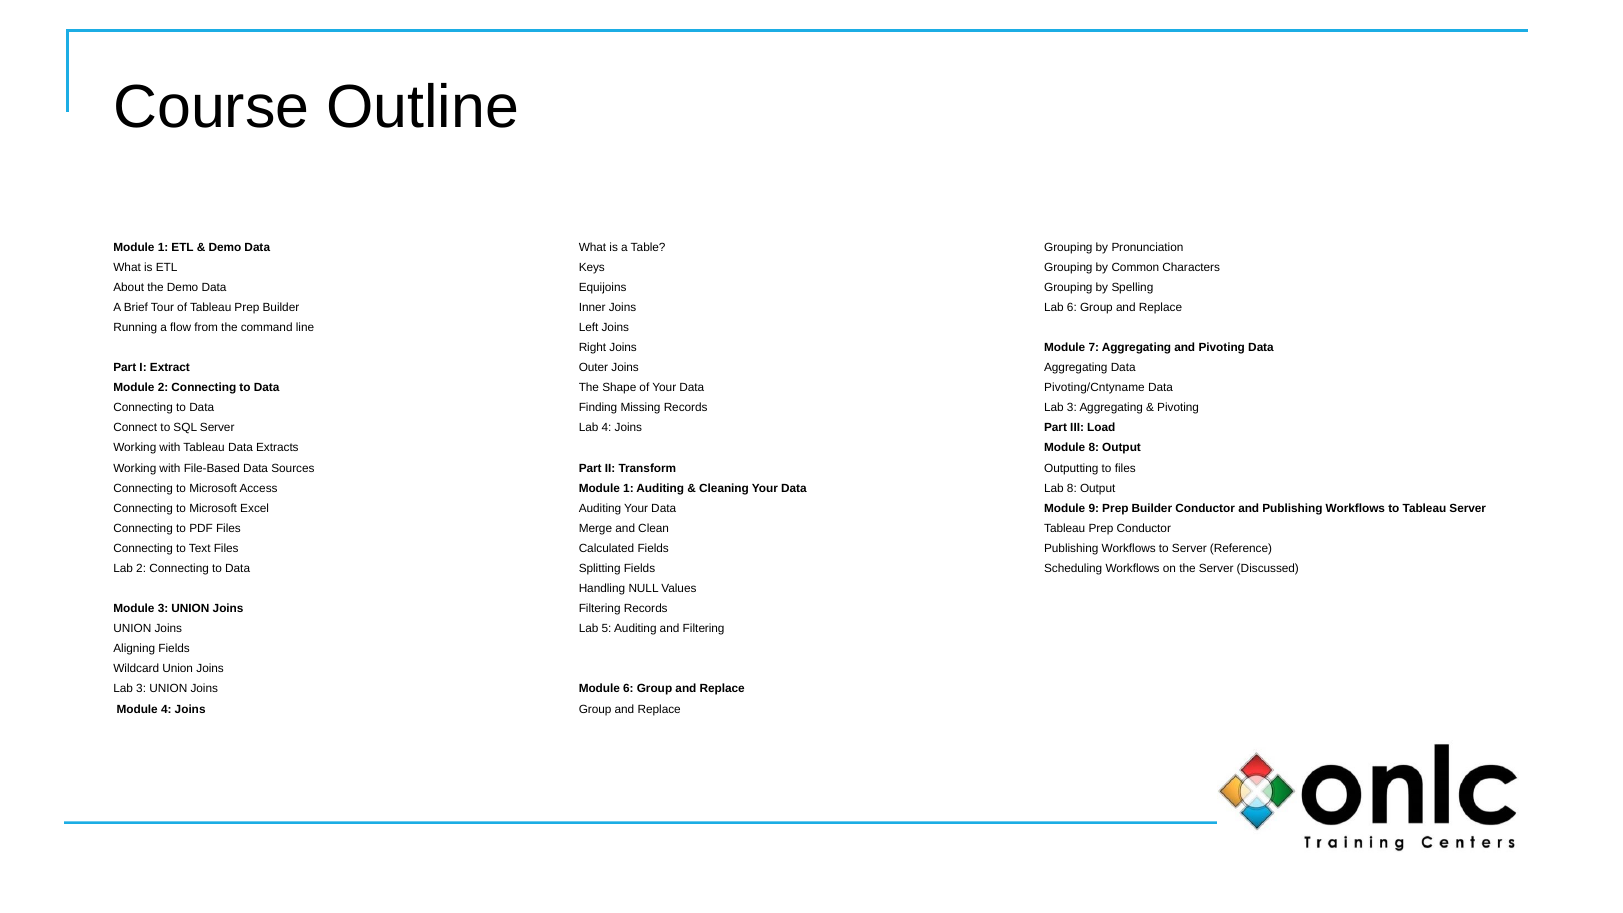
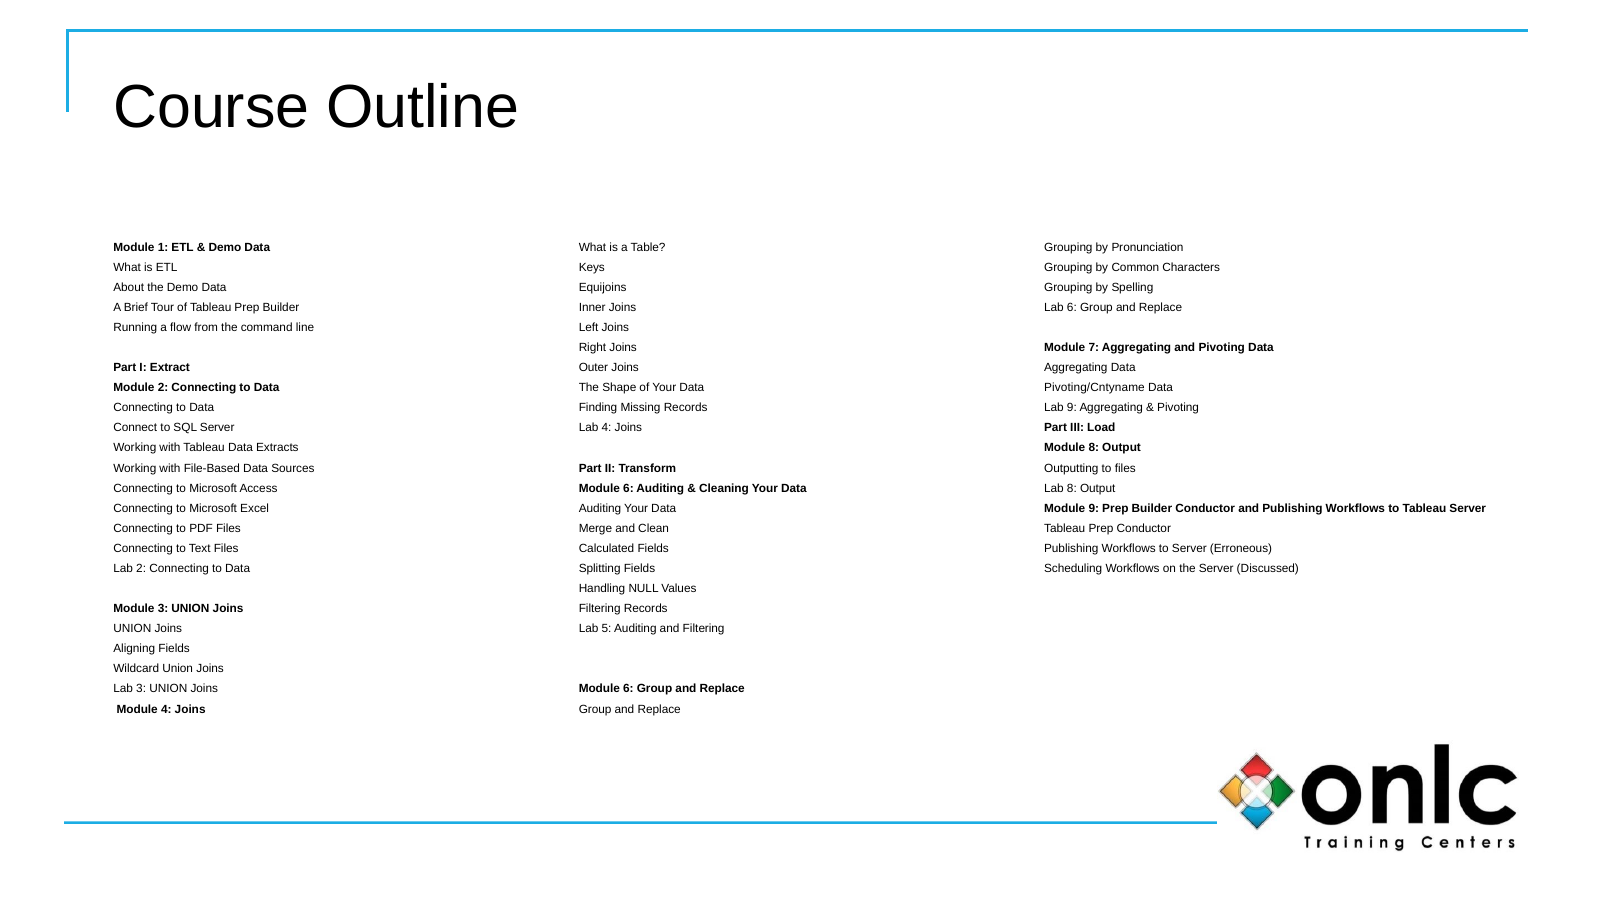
3: 3 -> 9 (1072, 408)
1: 1 -> 6 (628, 488)
Reference: Reference -> Erroneous (1241, 548)
